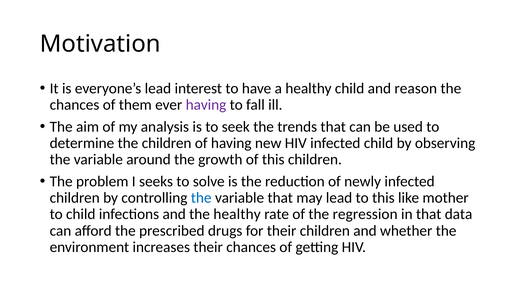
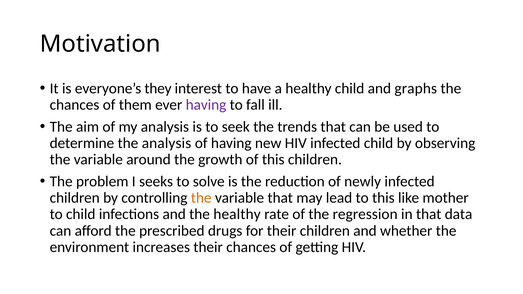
everyone’s lead: lead -> they (158, 88)
reason: reason -> graphs (416, 88)
the children: children -> analysis (167, 143)
the colour: blue -> orange (201, 198)
